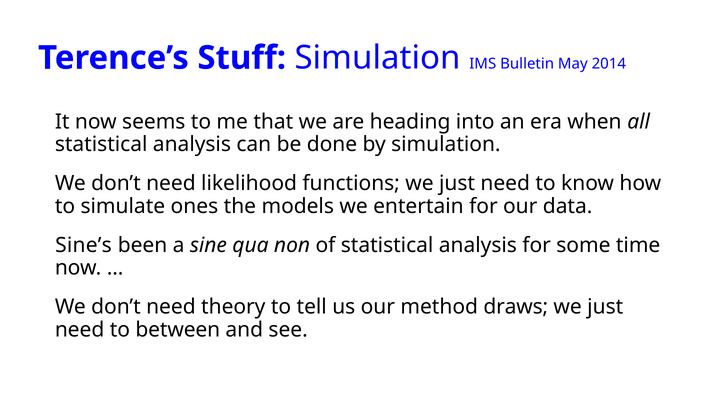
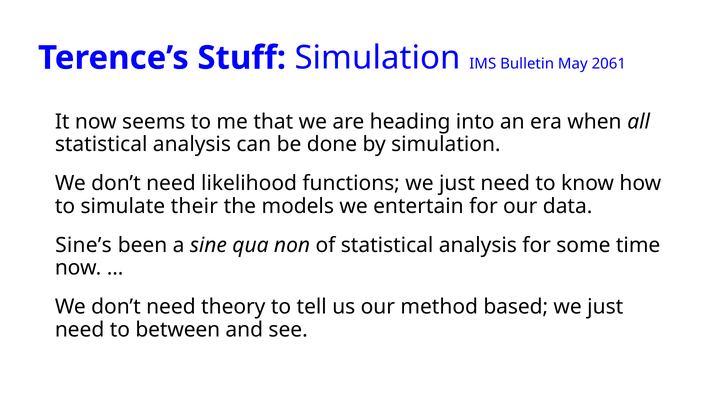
2014: 2014 -> 2061 (609, 64)
ones: ones -> their (194, 206)
draws: draws -> based (516, 307)
